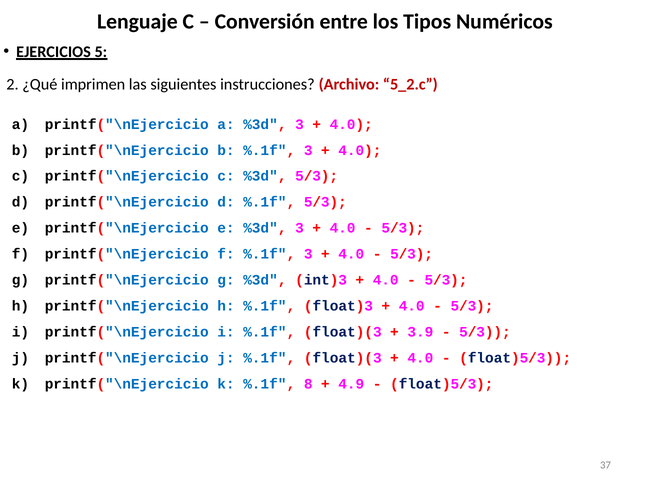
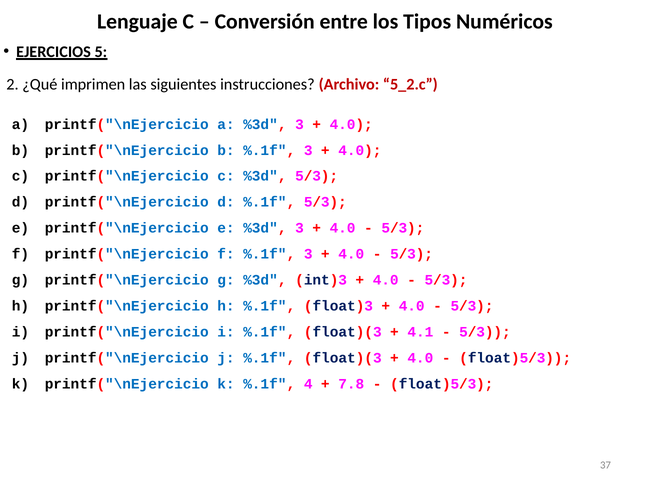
3.9: 3.9 -> 4.1 (420, 332)
8: 8 -> 4 (308, 384)
4.9: 4.9 -> 7.8 (351, 384)
